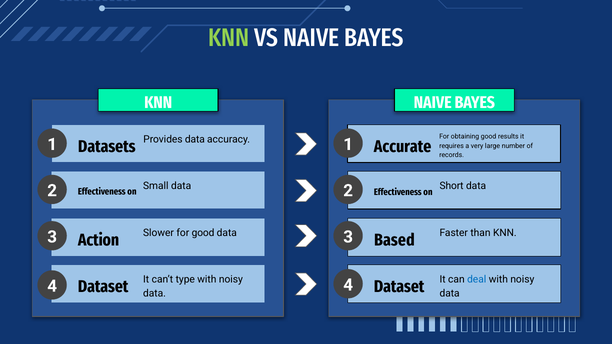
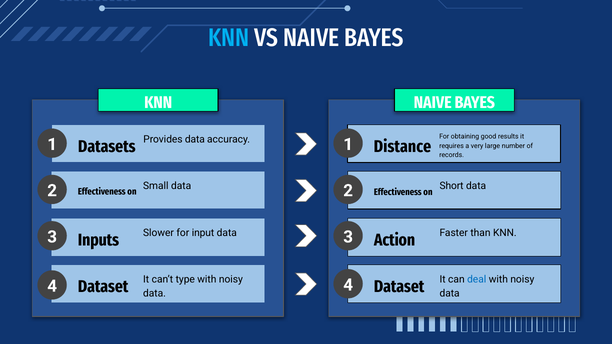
KNN colour: light green -> light blue (229, 38)
Accurate: Accurate -> Distance (403, 147)
for good: good -> input (203, 233)
Action: Action -> Inputs (99, 240)
Based: Based -> Action (395, 240)
